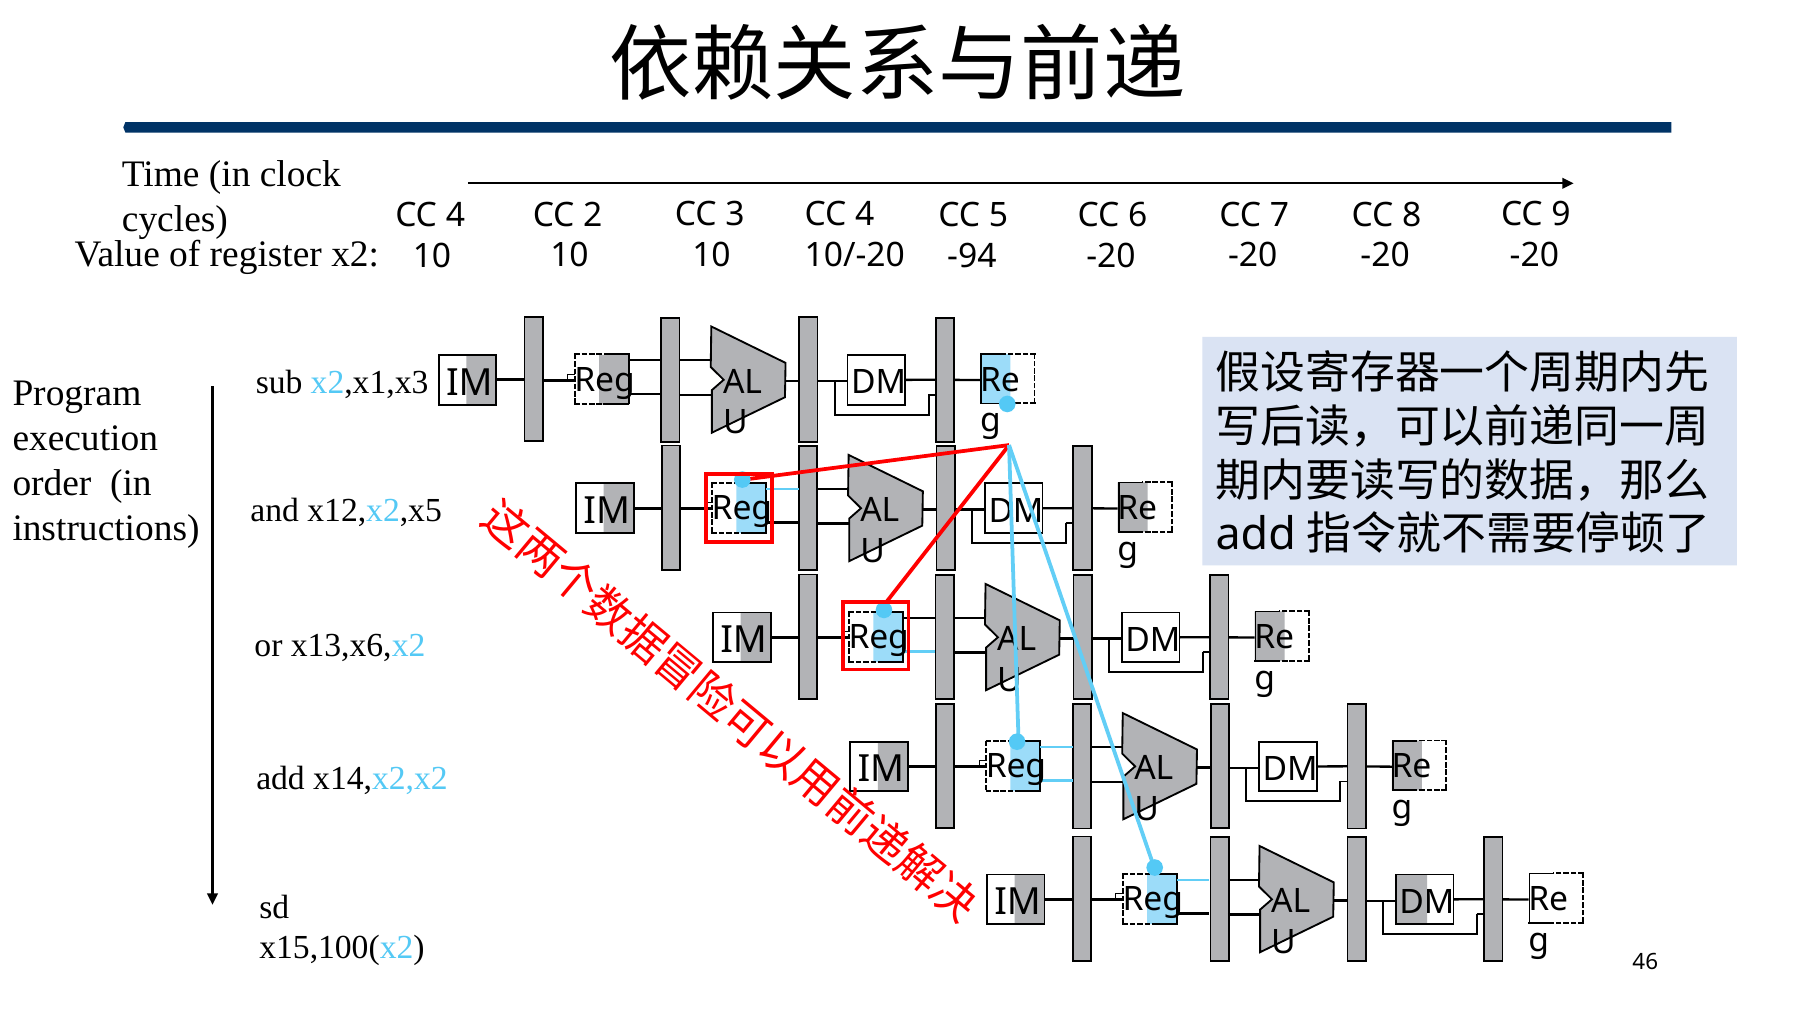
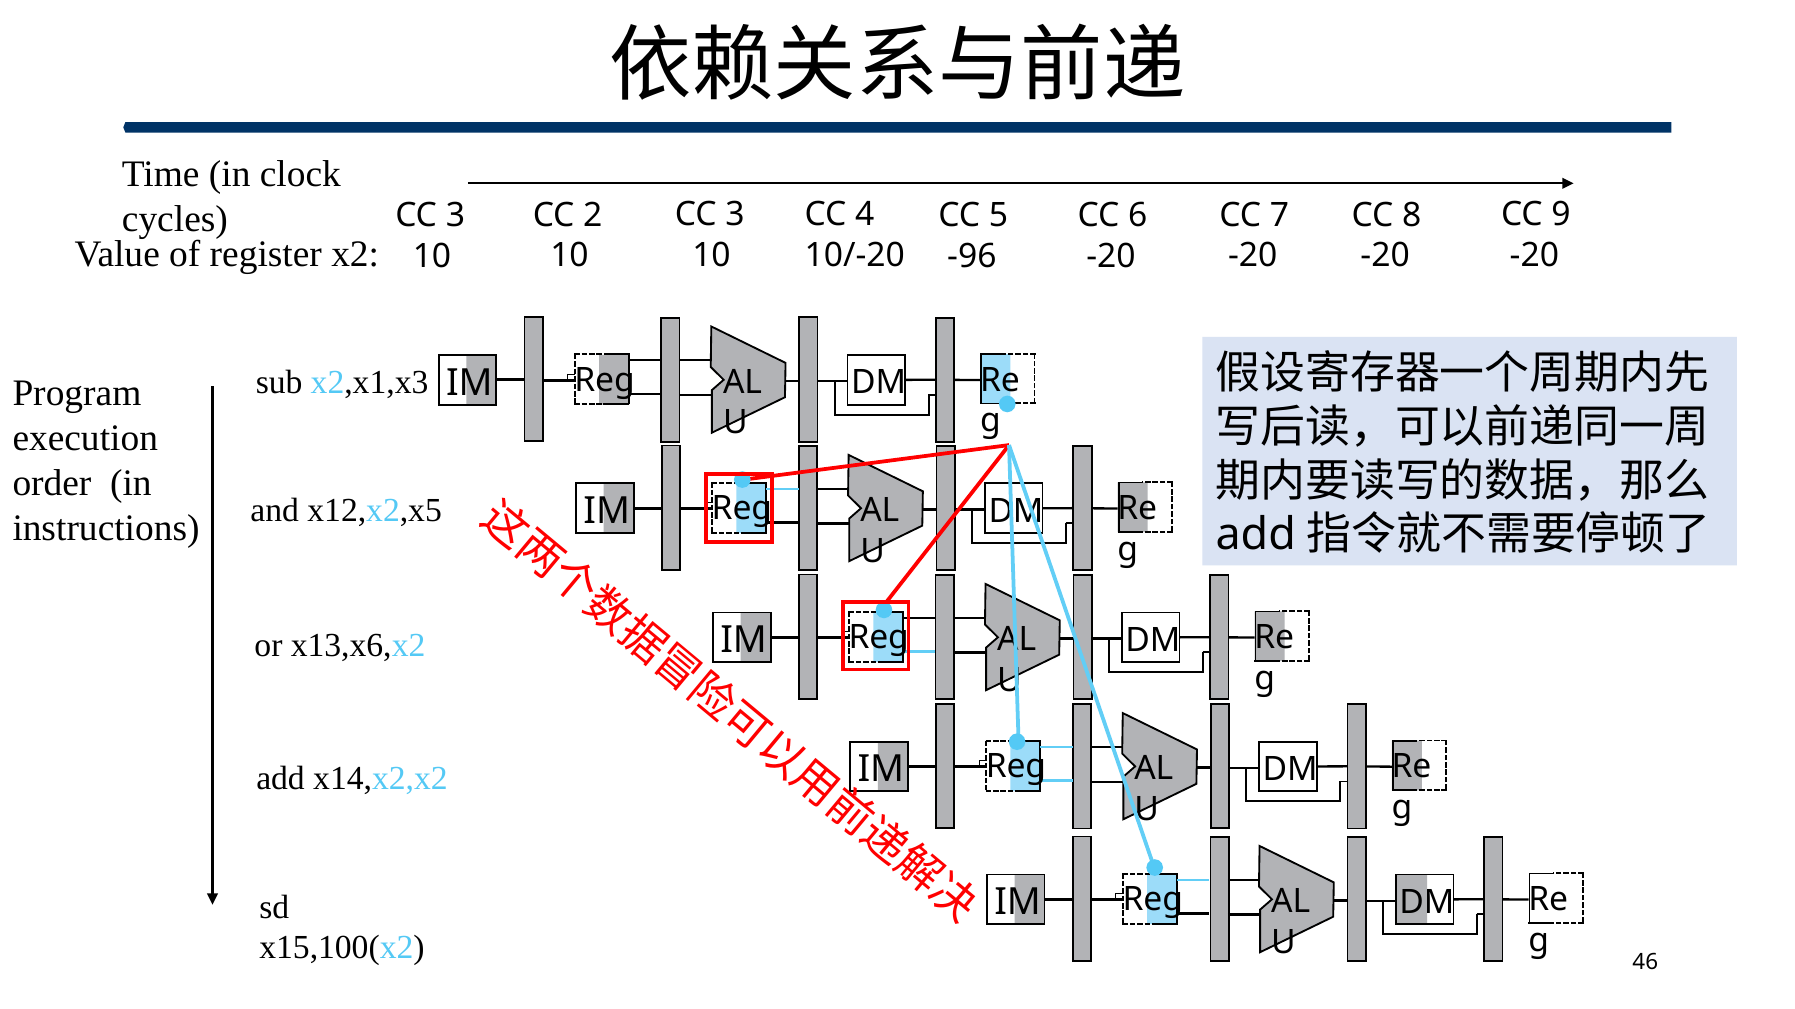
4: 4 -> 3 (455, 216)
-94: -94 -> -96 (972, 256)
